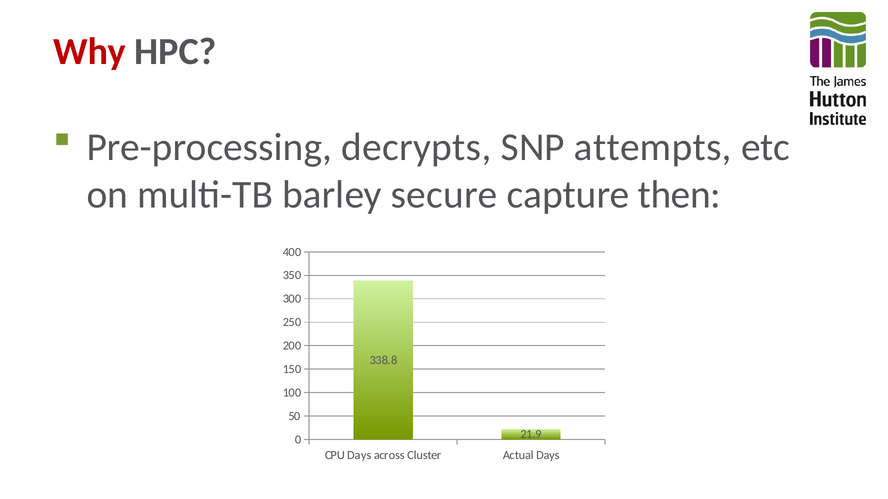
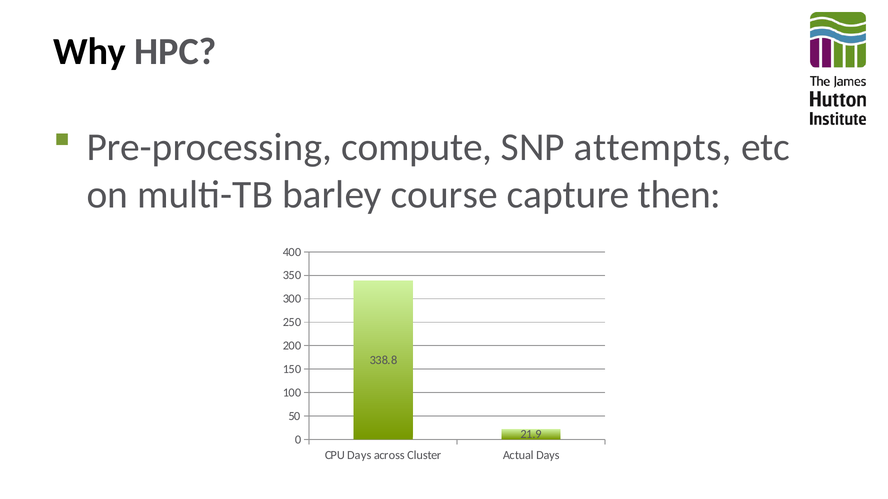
Why colour: red -> black (90, 52)
decrypts: decrypts -> compute (417, 147)
secure: secure -> course (444, 195)
